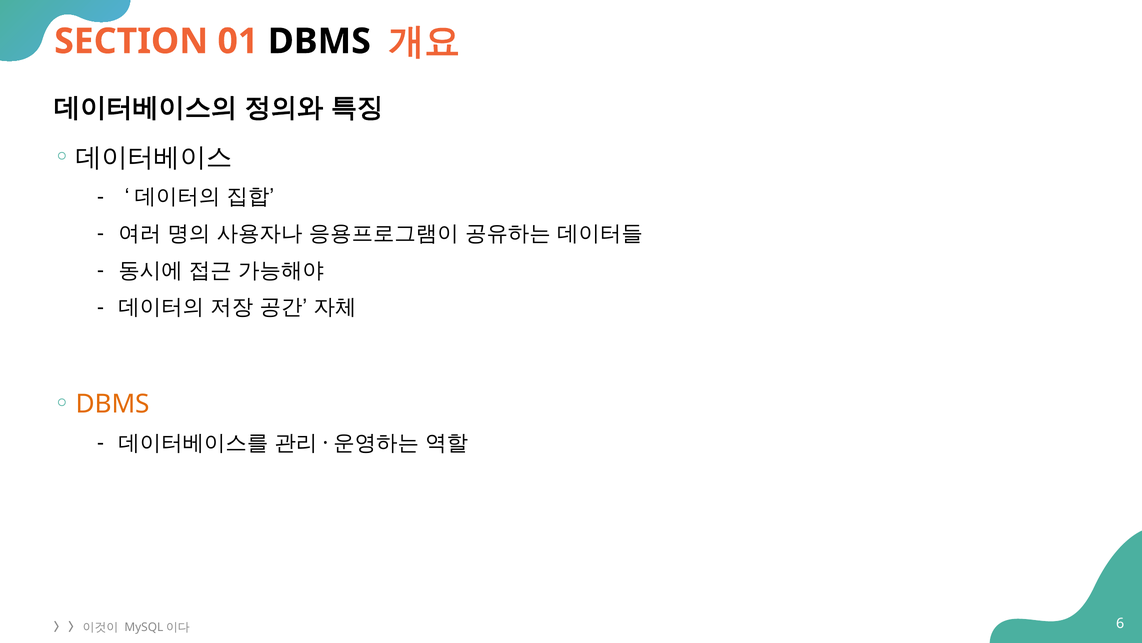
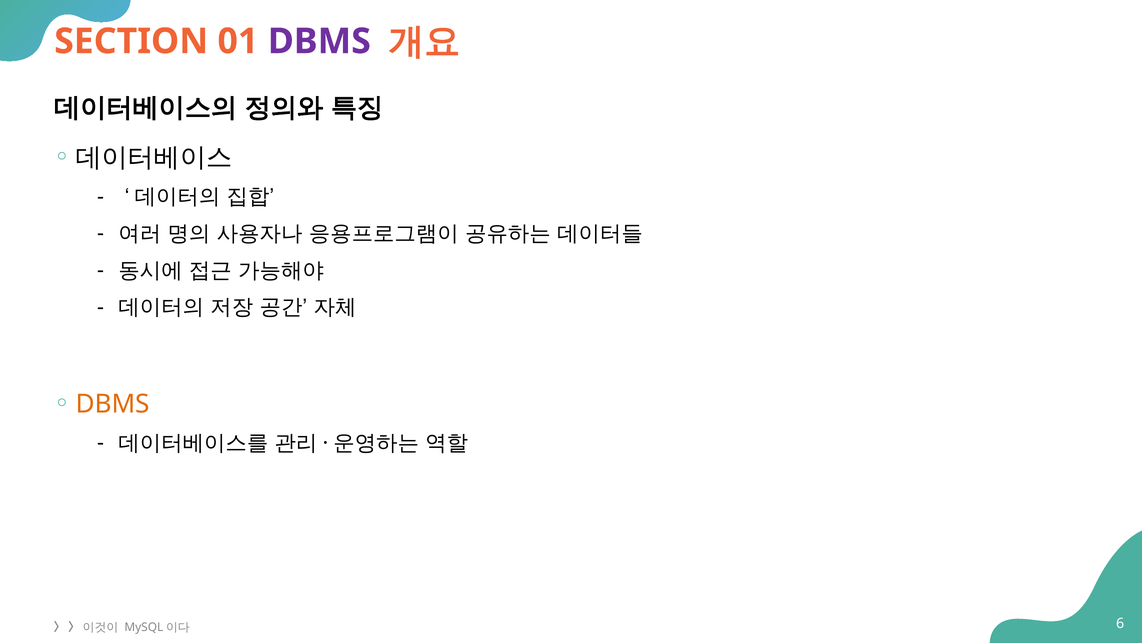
DBMS colour: black -> purple (319, 41)
